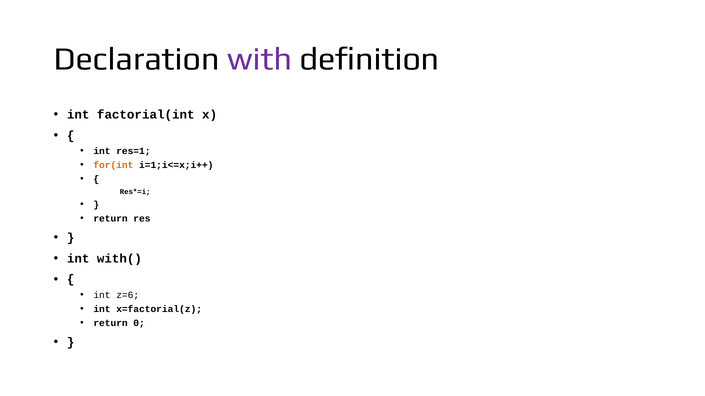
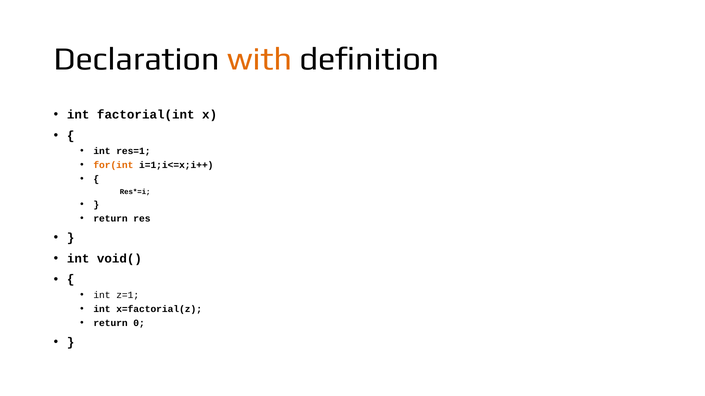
with colour: purple -> orange (260, 59)
with(: with( -> void( (119, 259)
z=6: z=6 -> z=1 (128, 295)
